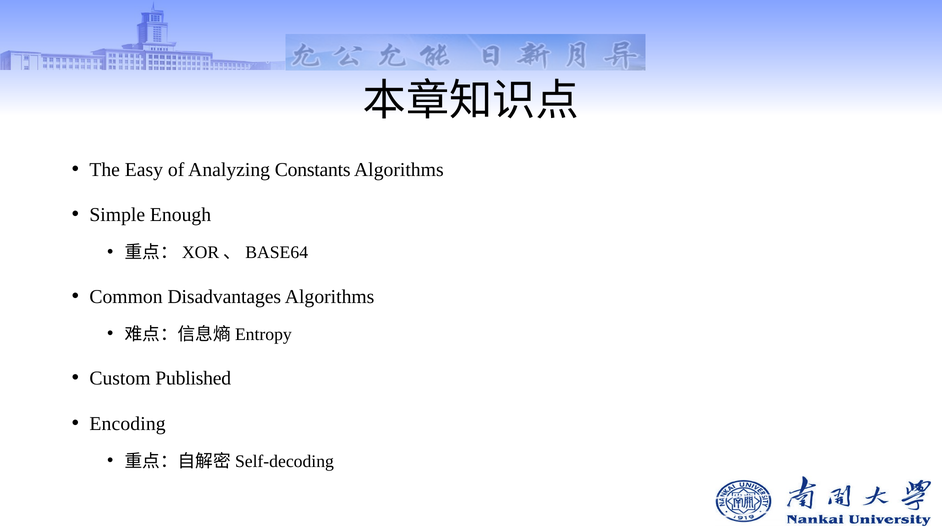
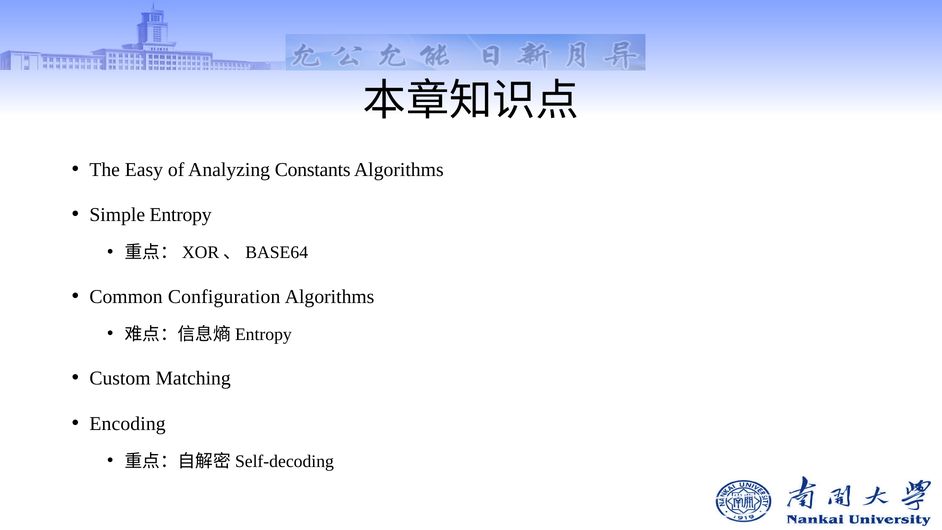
Enough: Enough -> Entropy (181, 215)
Disadvantages: Disadvantages -> Configuration (224, 296)
Published: Published -> Matching (193, 378)
